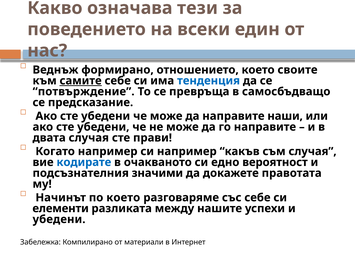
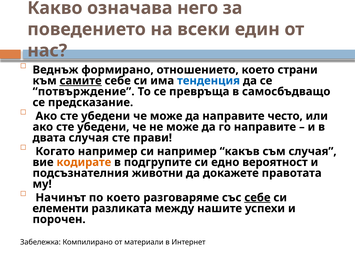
тези: тези -> него (198, 8)
своите: своите -> страни (298, 70)
наши: наши -> често (285, 116)
кодирате colour: blue -> orange (84, 162)
очакваното: очакваното -> подгрупите (158, 162)
значими: значими -> животни (157, 173)
себе underline: none -> present (257, 198)
убедени: убедени -> порочен (59, 220)
